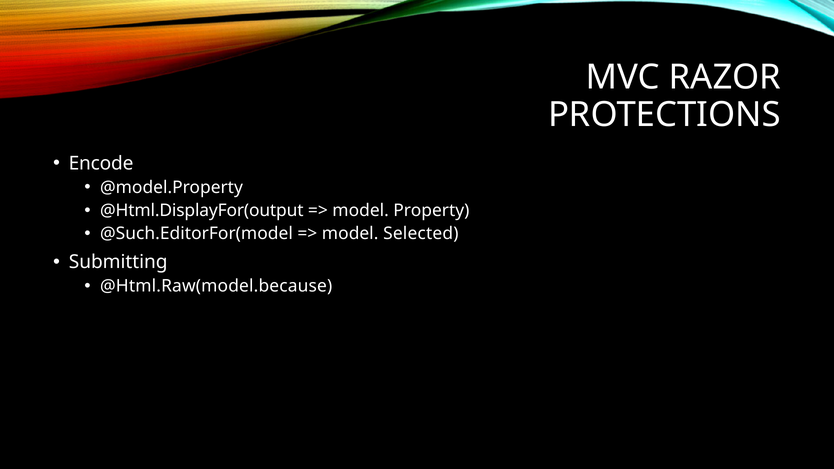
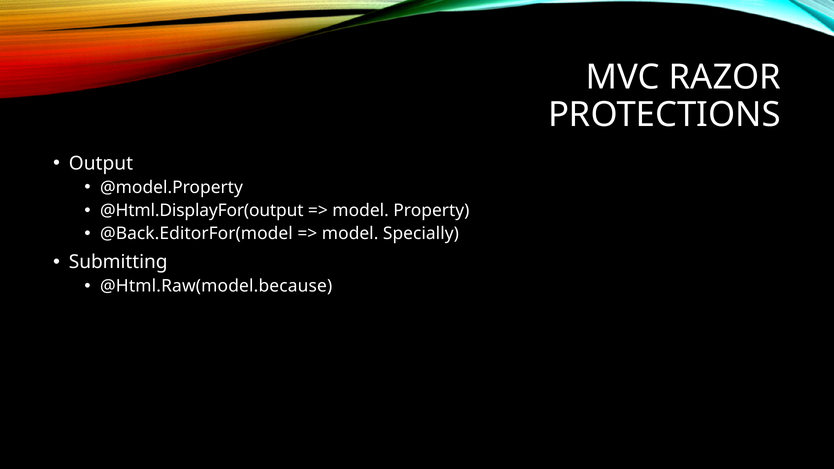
Encode: Encode -> Output (101, 163)
@Such.EditorFor(model: @Such.EditorFor(model -> @Back.EditorFor(model (196, 234)
Selected: Selected -> Specially (421, 234)
